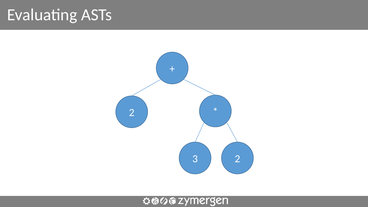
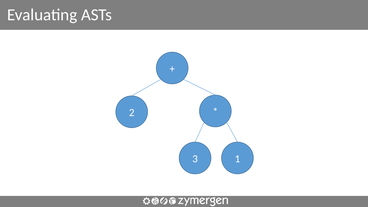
3 2: 2 -> 1 (237, 159)
